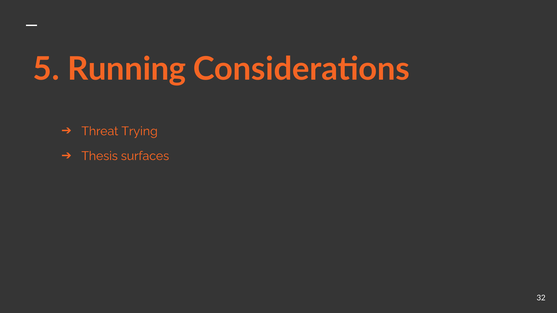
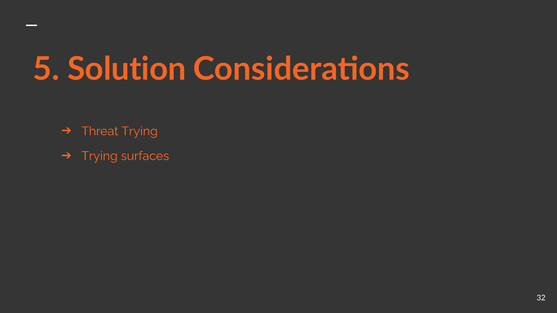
Running: Running -> Solution (127, 69)
Thesis: Thesis -> Trying (100, 156)
